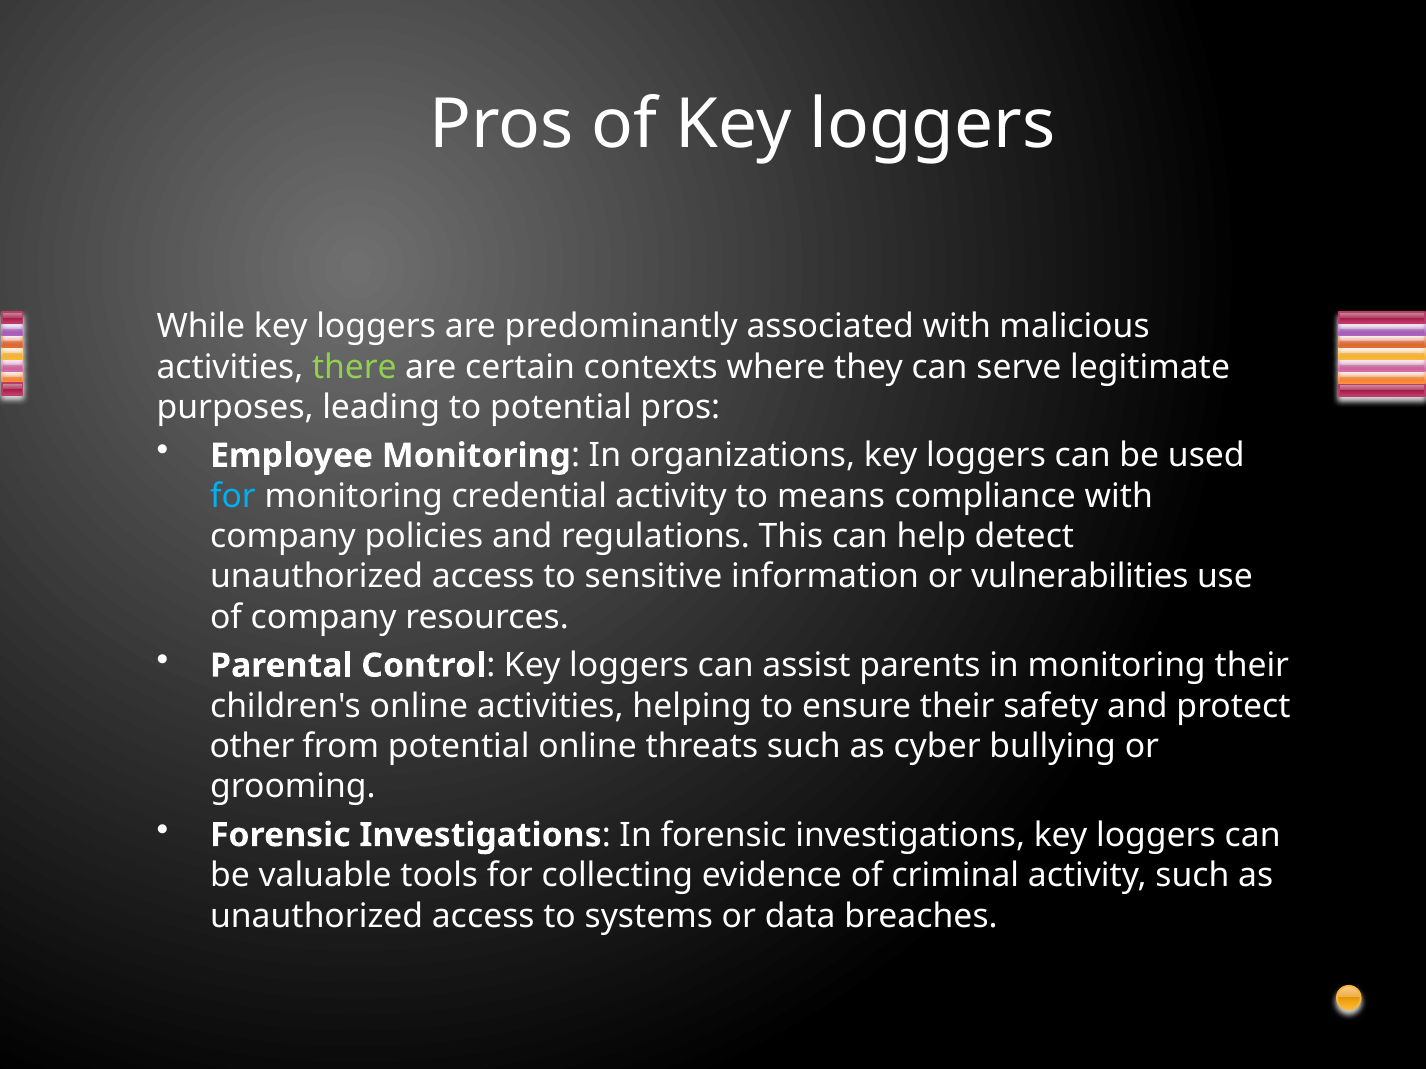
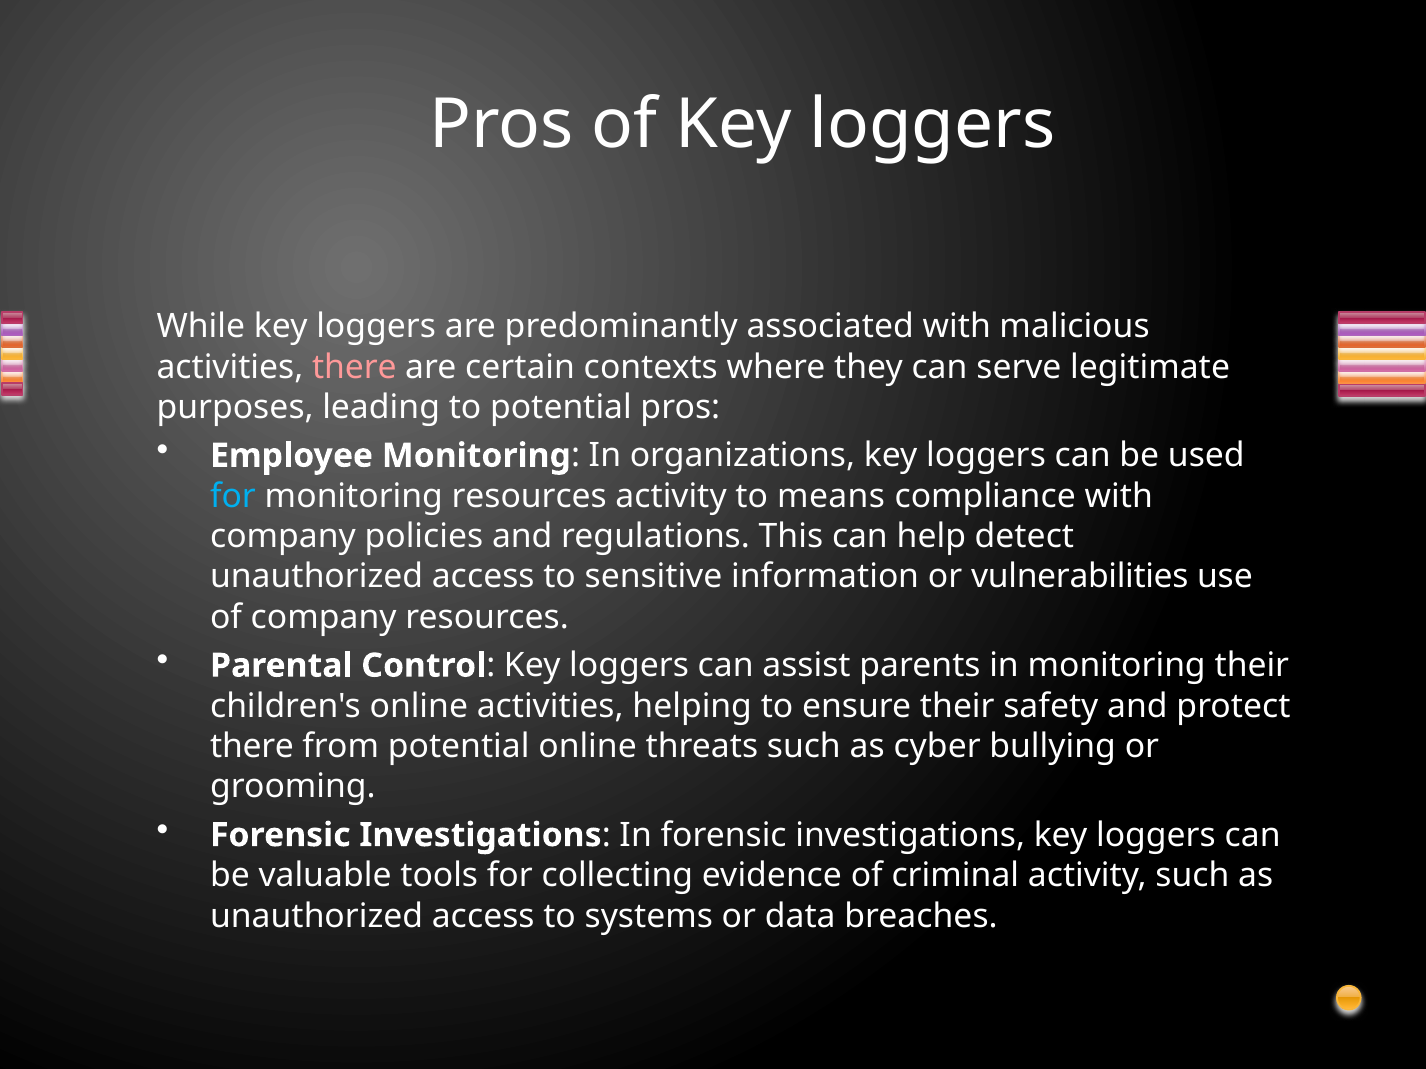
there colour: light green -> pink (354, 367)
monitoring credential: credential -> resources (529, 496)
other: other -> there (252, 747)
